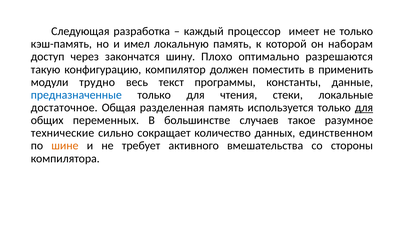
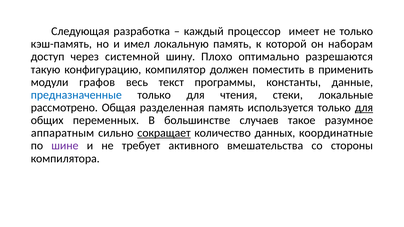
закончатся: закончатся -> системной (132, 57)
трудно: трудно -> графов (97, 82)
достаточное: достаточное -> рассмотрено (64, 108)
технические: технические -> аппаратным (63, 133)
сокращает underline: none -> present (164, 133)
единственном: единственном -> координатные (336, 133)
шине colour: orange -> purple (65, 146)
